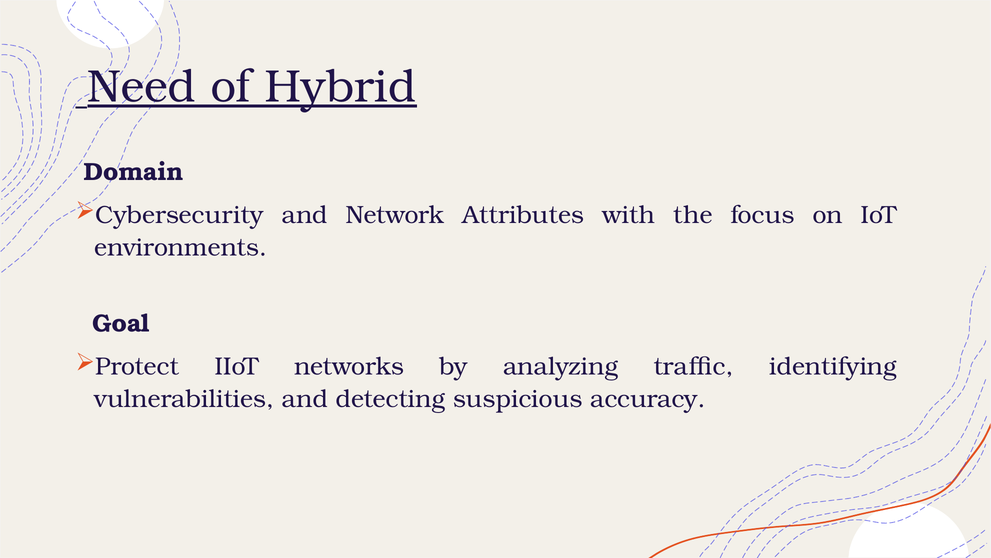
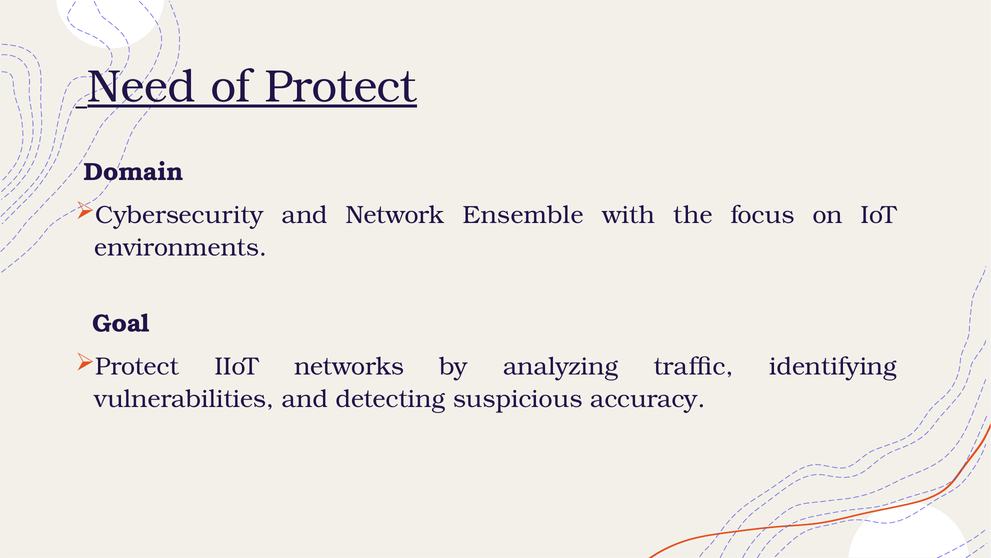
of Hybrid: Hybrid -> Protect (341, 87)
Attributes: Attributes -> Ensemble (523, 215)
